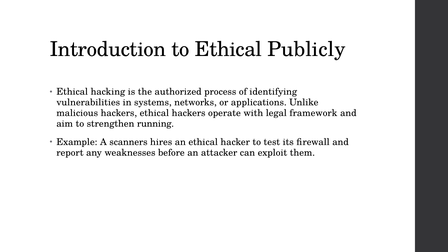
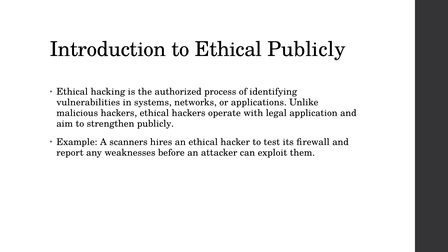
framework: framework -> application (313, 113)
strengthen running: running -> publicly (155, 124)
